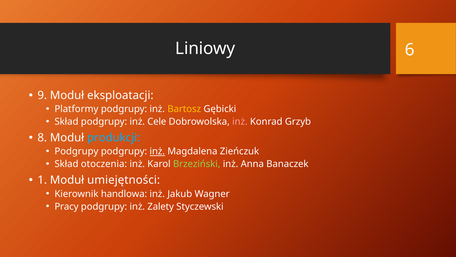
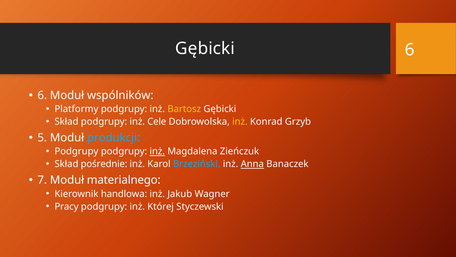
Liniowy: Liniowy -> Gębicki (205, 48)
9: 9 -> 6 (42, 95)
eksploatacji: eksploatacji -> wspólników (120, 95)
inż colour: pink -> yellow (240, 121)
8: 8 -> 5 (42, 138)
otoczenia: otoczenia -> pośrednie (104, 164)
Brzeziński colour: light green -> light blue (197, 164)
Anna underline: none -> present (252, 164)
1: 1 -> 7 (42, 180)
umiejętności: umiejętności -> materialnego (124, 180)
Zalety: Zalety -> Której (161, 206)
